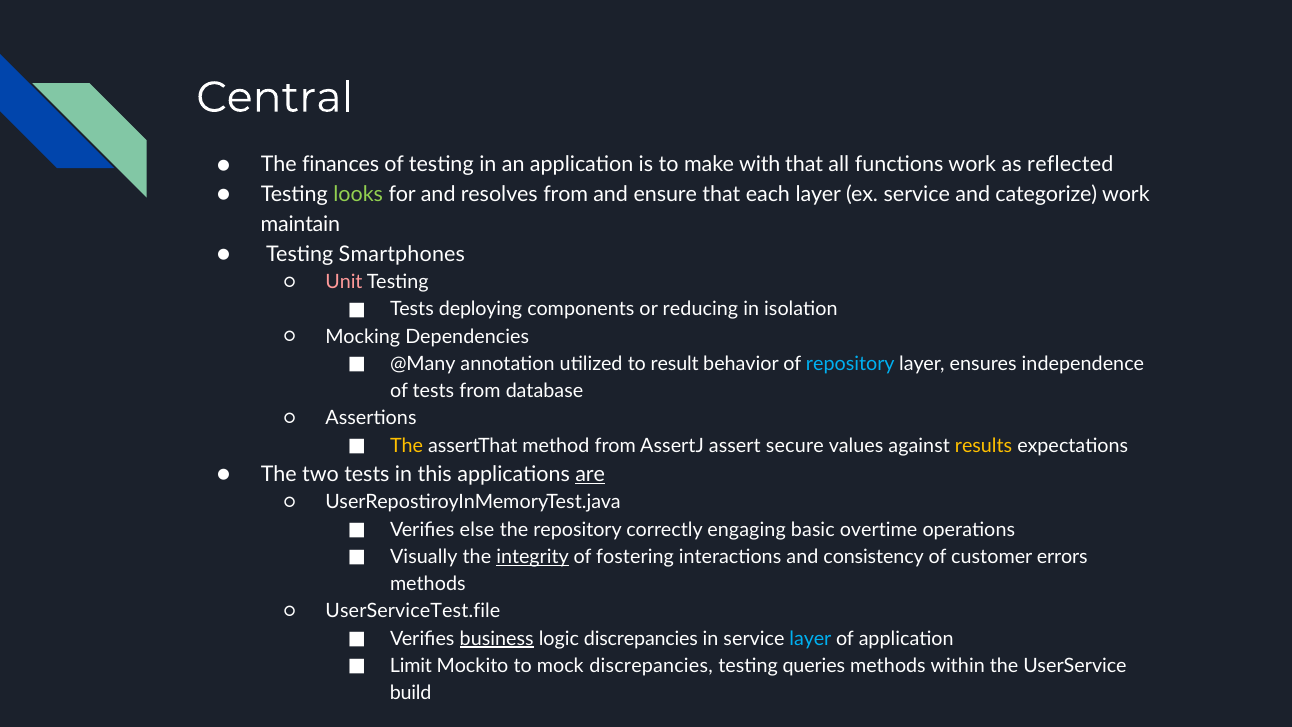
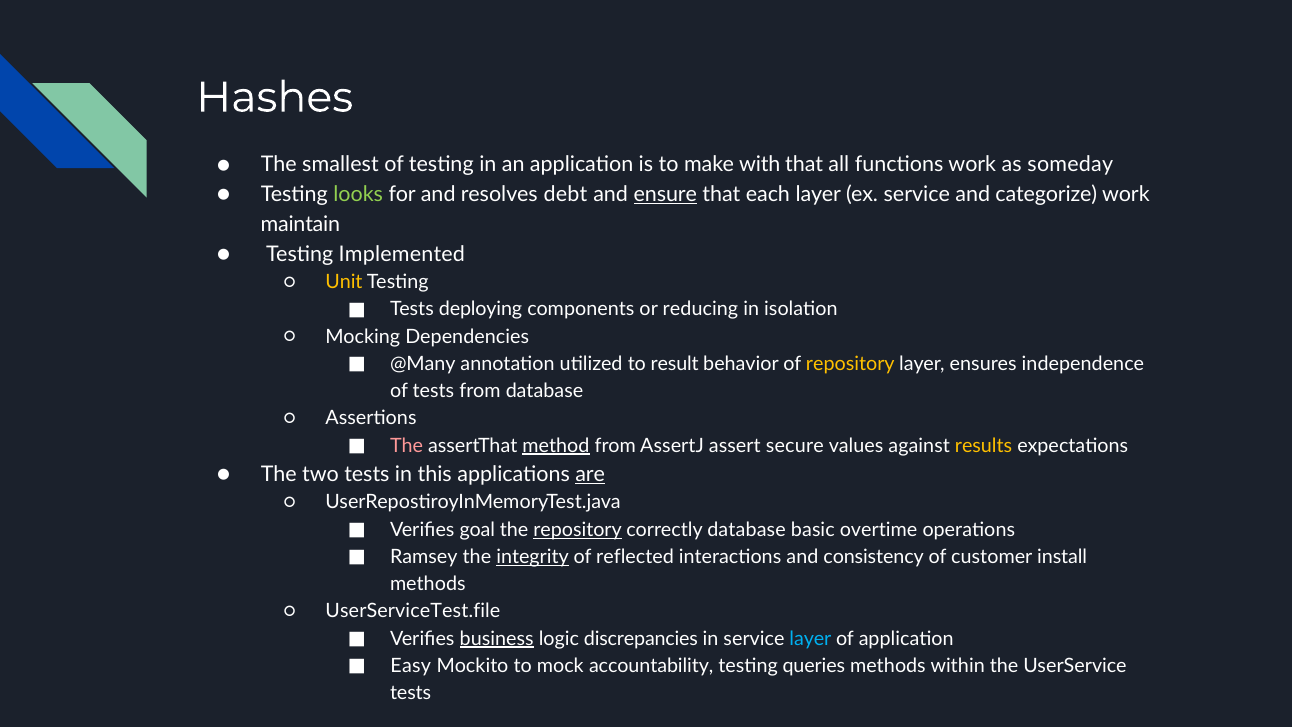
Central: Central -> Hashes (275, 97)
finances: finances -> smallest (340, 165)
reflected: reflected -> someday (1070, 165)
resolves from: from -> debt (566, 195)
ensure underline: none -> present (665, 195)
Smartphones: Smartphones -> Implemented (402, 254)
Unit colour: pink -> yellow (344, 282)
repository colour: light blue -> yellow (850, 364)
The colour: yellow -> pink (406, 445)
method underline: none -> present (556, 445)
else: else -> goal (477, 530)
repository underline: none -> present (578, 530)
correctly engaging: engaging -> database (747, 530)
Visually: Visually -> Ramsey (424, 557)
fostering: fostering -> reflected (635, 557)
errors: errors -> install (1062, 557)
Limit: Limit -> Easy (411, 666)
mock discrepancies: discrepancies -> accountability (651, 666)
build: build -> tests (411, 693)
